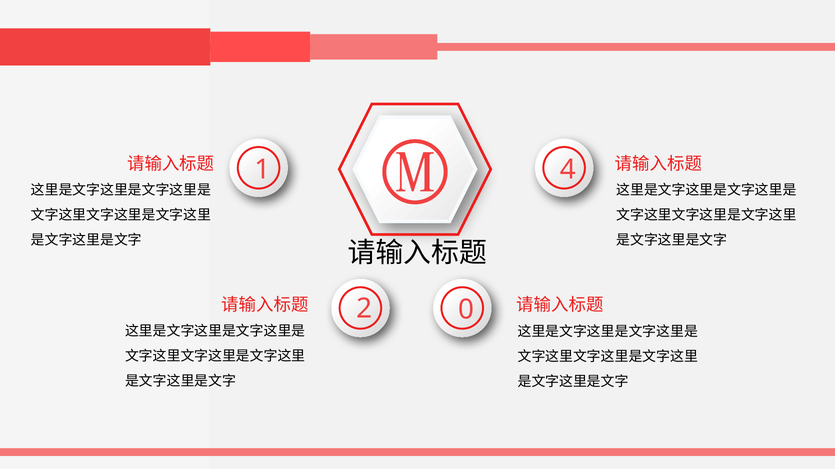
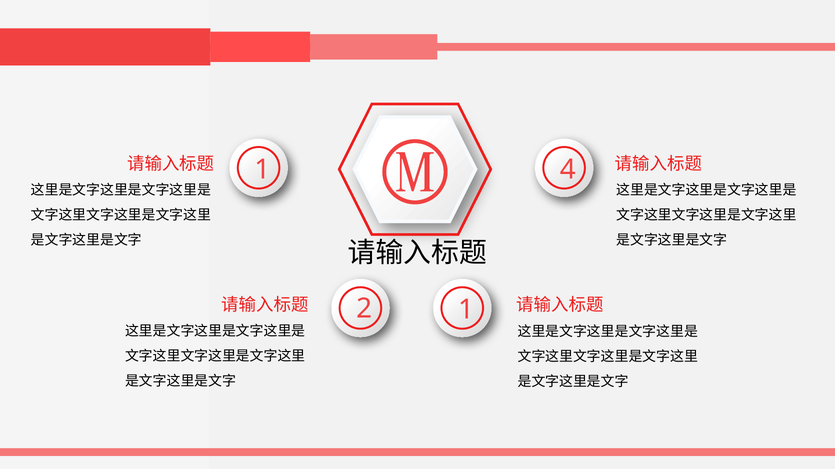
2 0: 0 -> 1 (466, 310)
